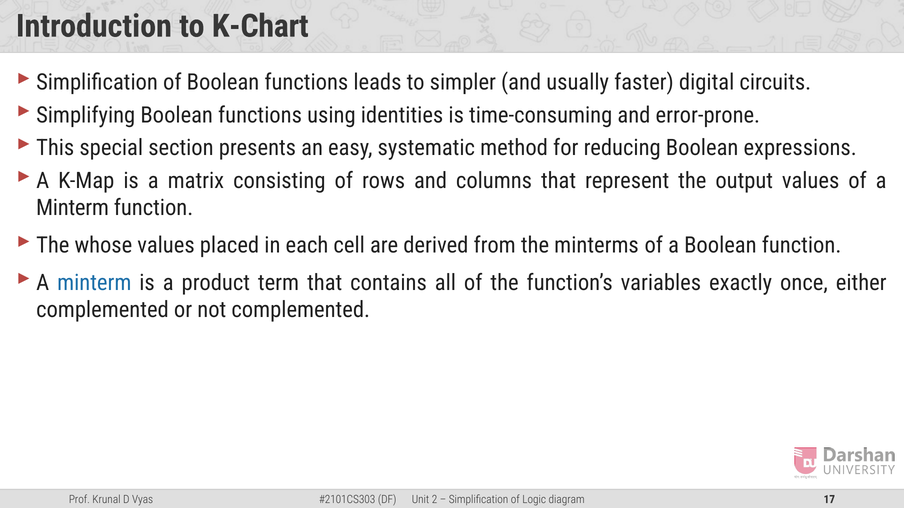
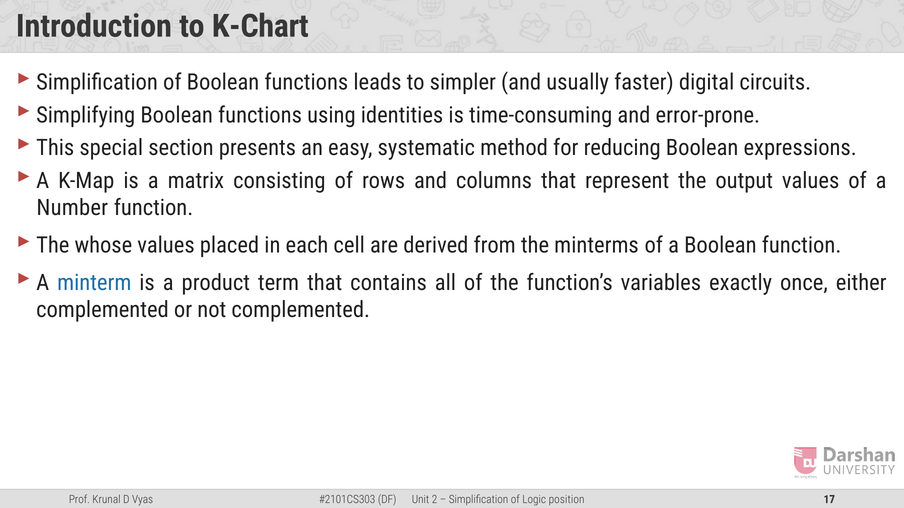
Minterm: Minterm -> Number (72, 208)
diagram: diagram -> position (567, 500)
